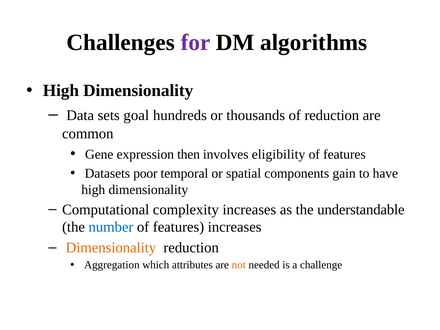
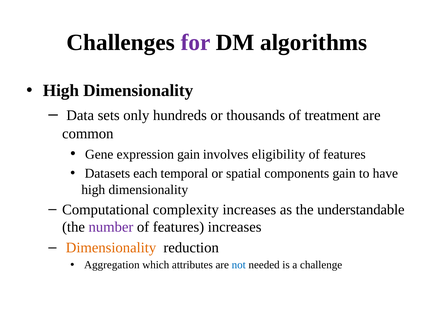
goal: goal -> only (136, 115)
of reduction: reduction -> treatment (332, 115)
expression then: then -> gain (189, 154)
poor: poor -> each (145, 174)
number colour: blue -> purple (111, 227)
not colour: orange -> blue (239, 265)
